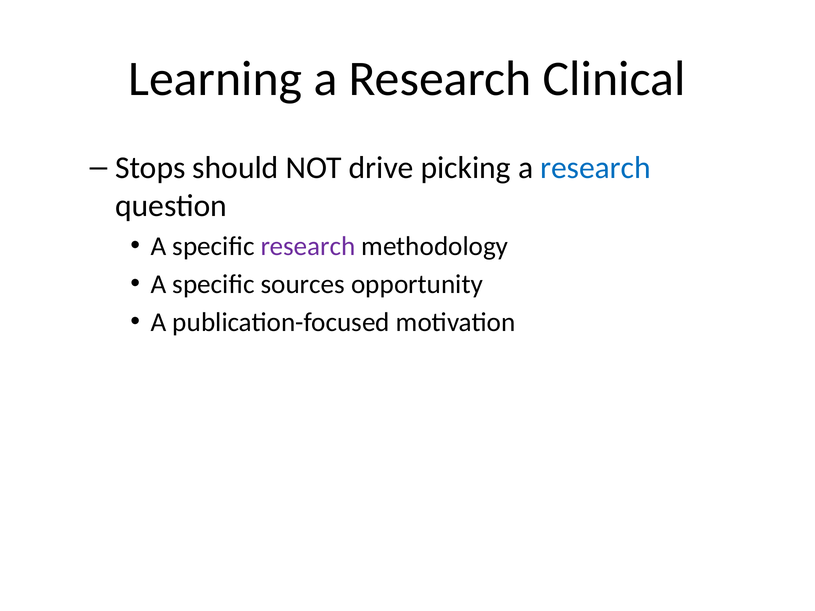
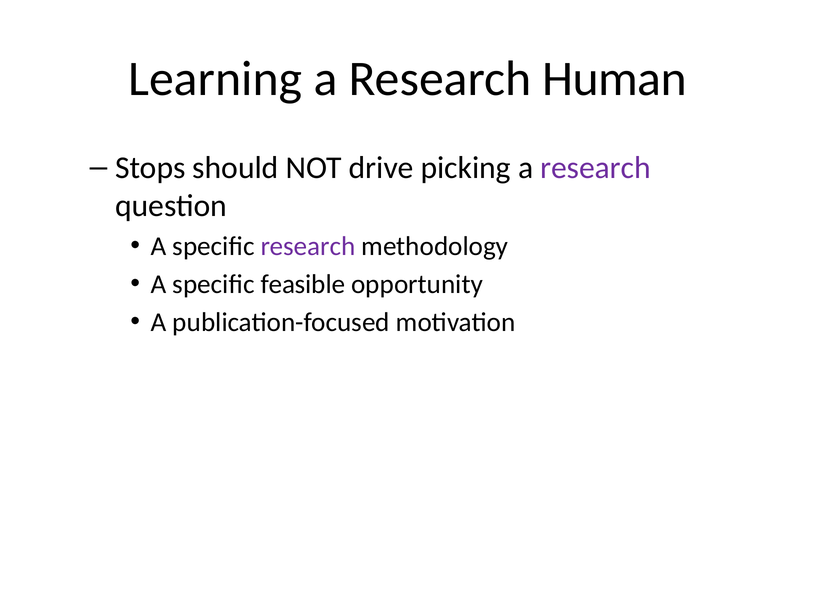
Clinical: Clinical -> Human (614, 79)
research colour: blue -> purple (596, 168)
sources: sources -> feasible (303, 284)
